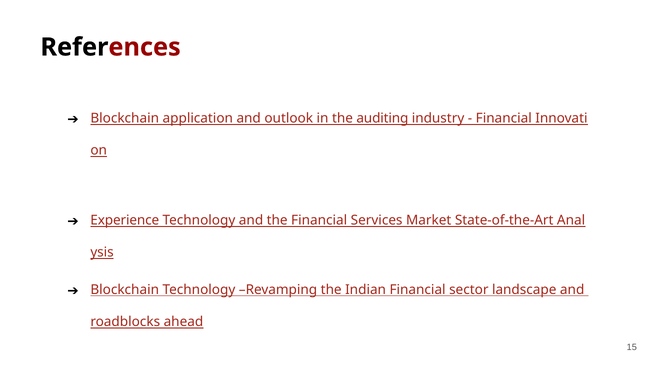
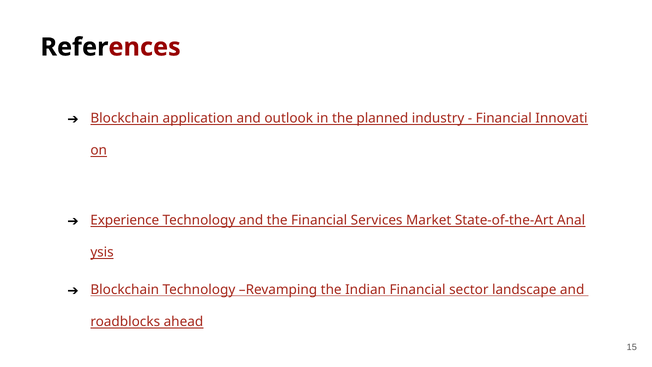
auditing: auditing -> planned (382, 118)
